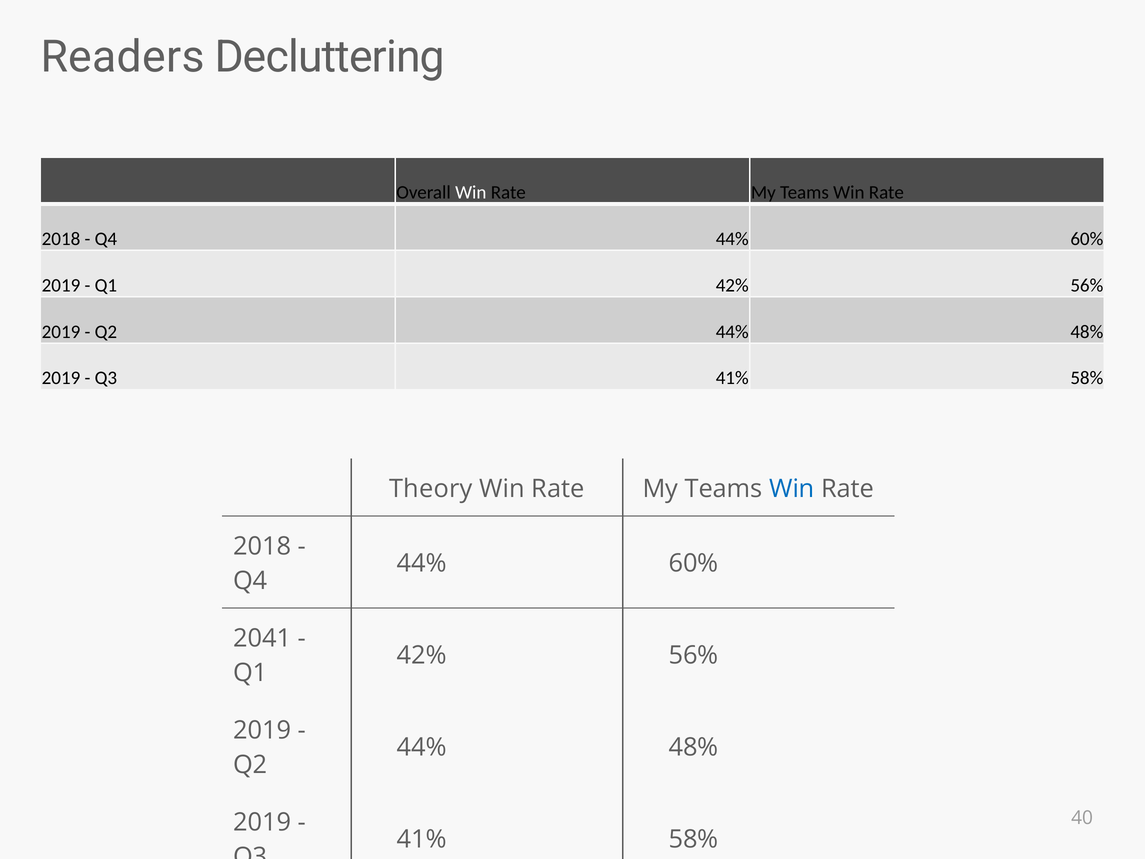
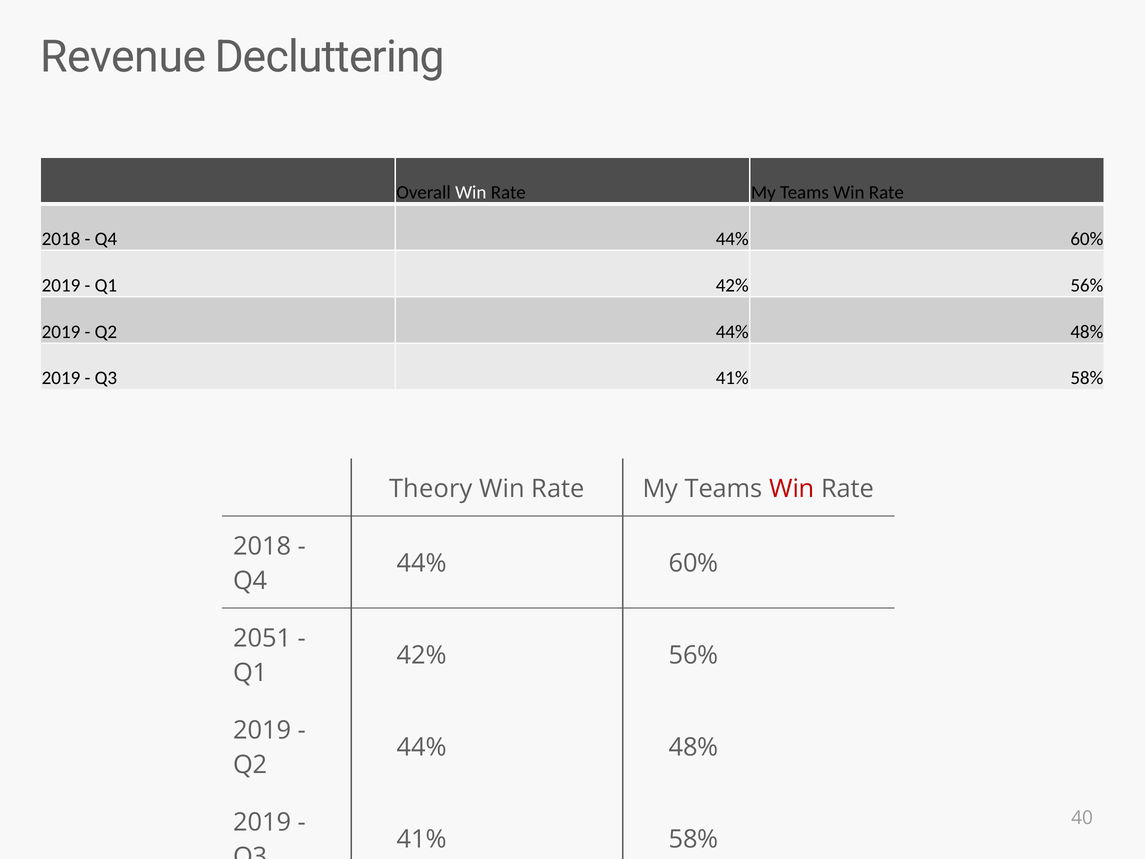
Readers: Readers -> Revenue (123, 57)
Win colour: blue -> red (792, 489)
2041: 2041 -> 2051 (262, 638)
